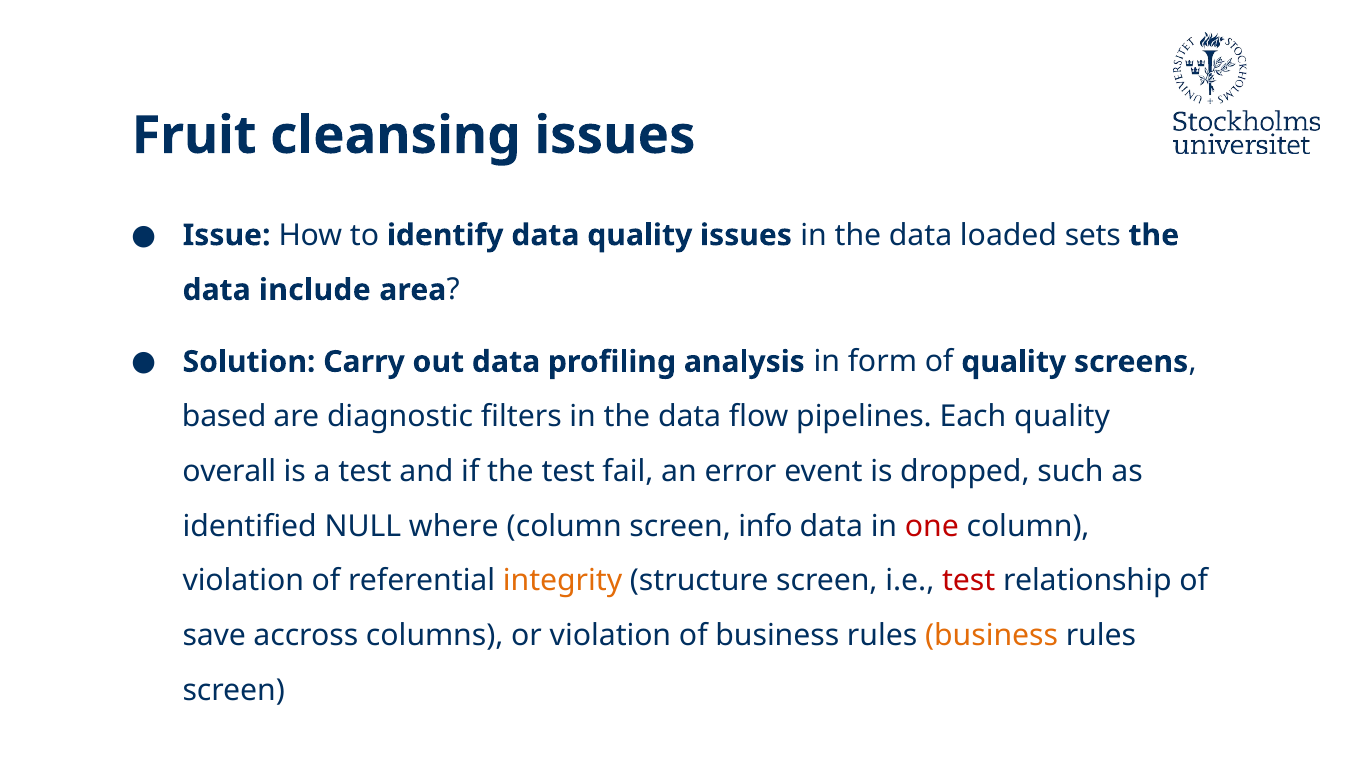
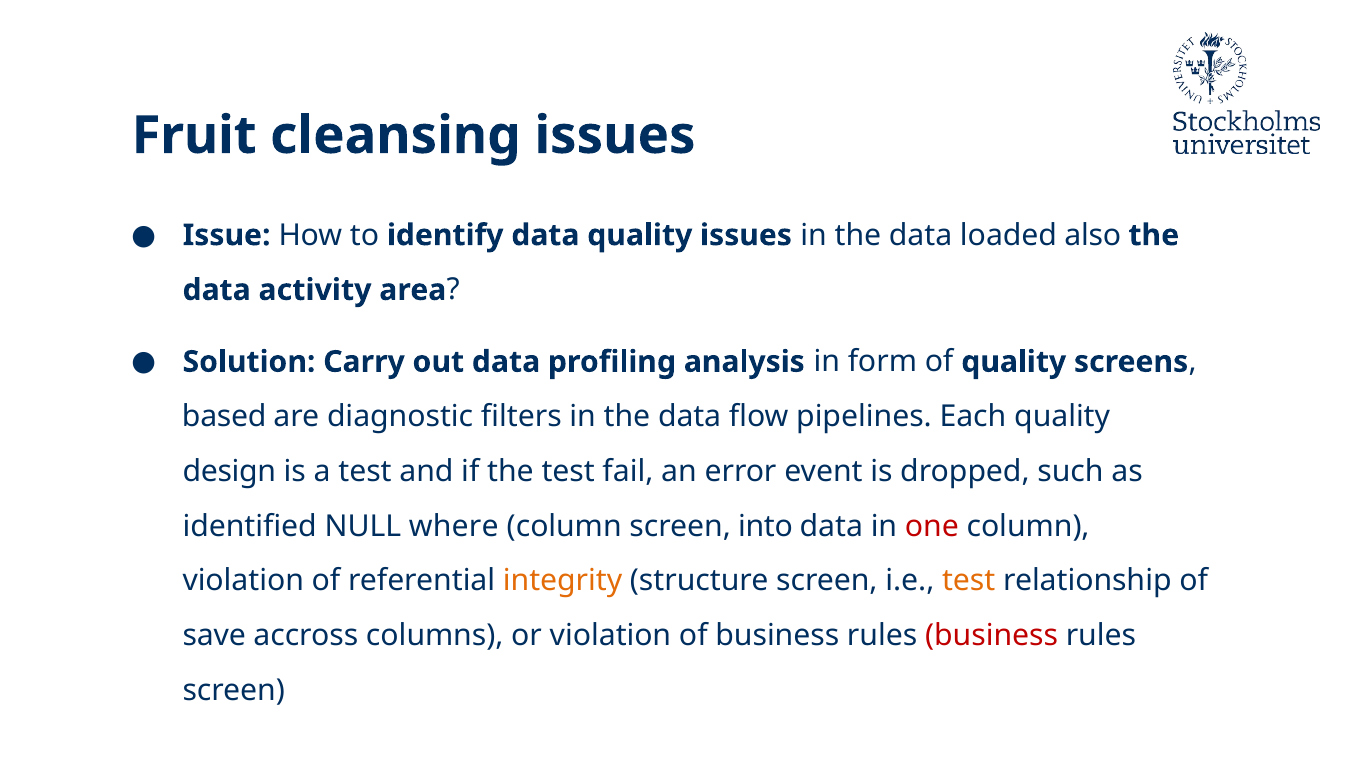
sets: sets -> also (1093, 235)
include: include -> activity (315, 290)
overall: overall -> design (229, 472)
info: info -> into (765, 527)
test colour: red -> orange (969, 581)
business colour: orange -> red (992, 636)
